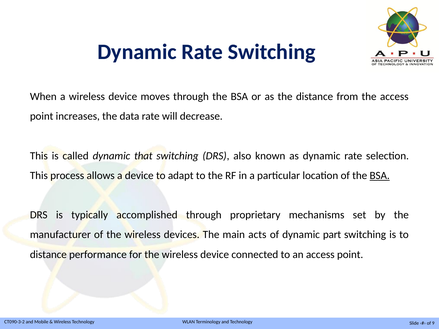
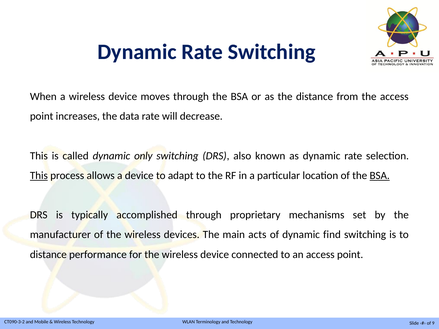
that: that -> only (143, 156)
This underline: none -> present (39, 176)
part: part -> find (332, 235)
